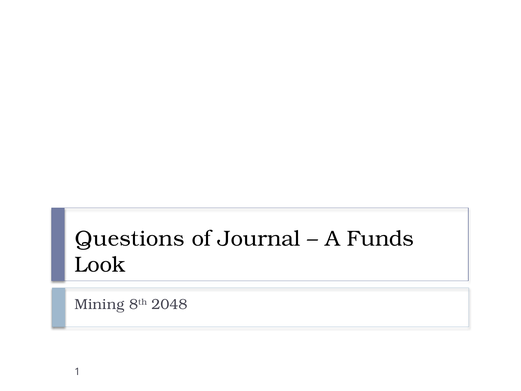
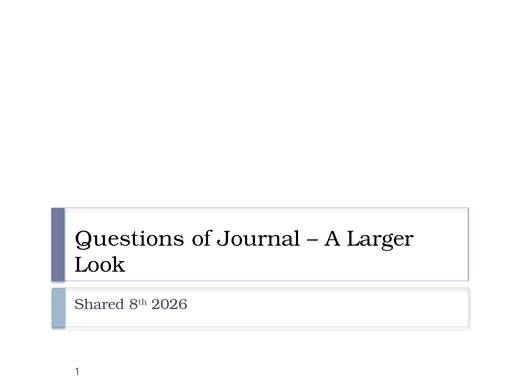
Funds: Funds -> Larger (380, 239)
Mining: Mining -> Shared (100, 304)
2048: 2048 -> 2026 (170, 304)
